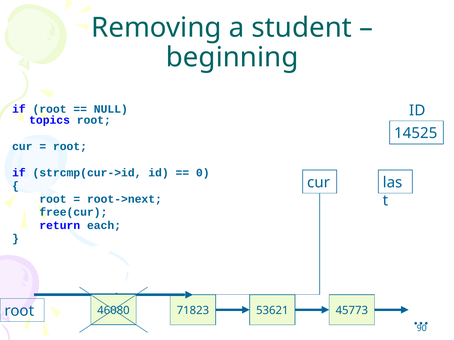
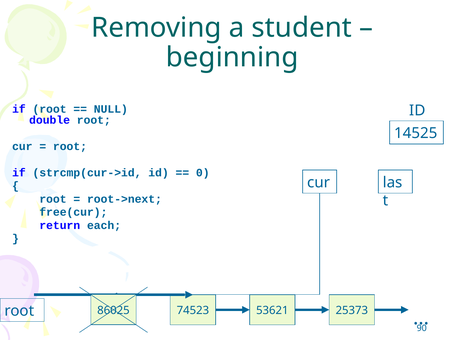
topics: topics -> double (50, 120)
46080: 46080 -> 86025 (113, 311)
71823: 71823 -> 74523 (193, 311)
45773: 45773 -> 25373 (352, 311)
